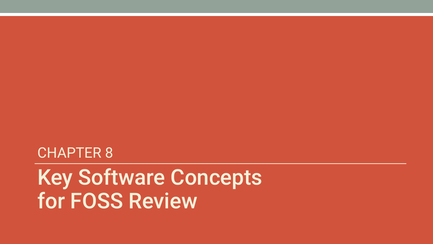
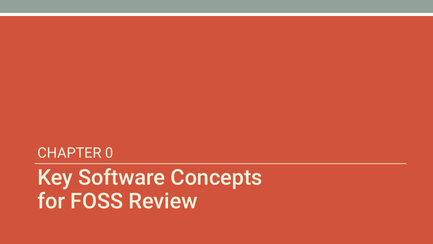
8: 8 -> 0 (109, 153)
